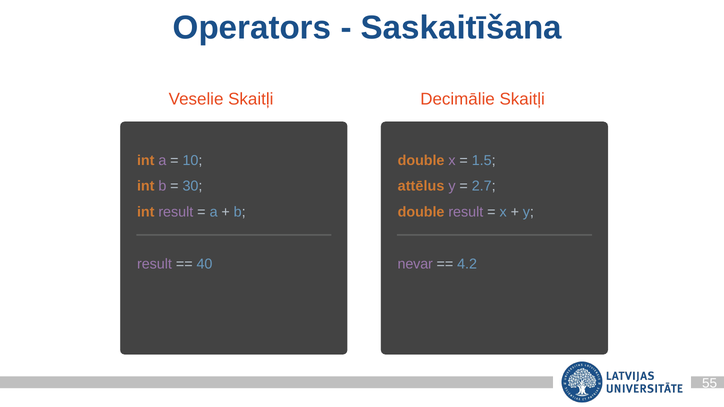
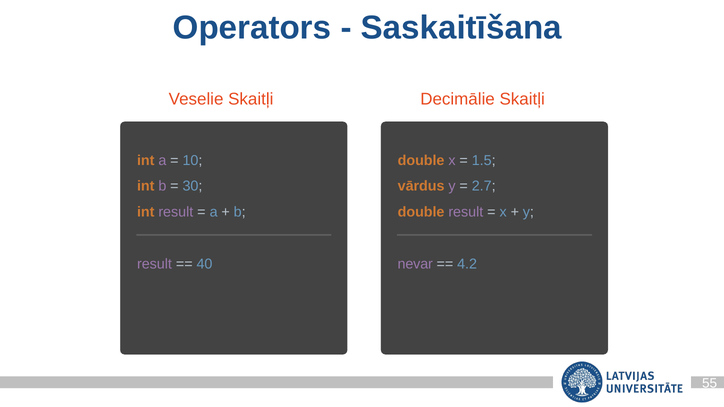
attēlus: attēlus -> vārdus (421, 186)
